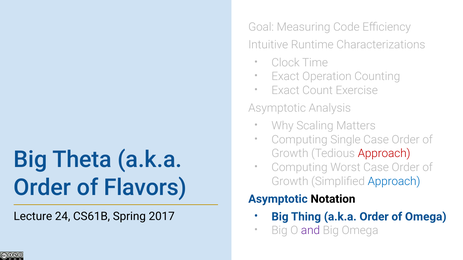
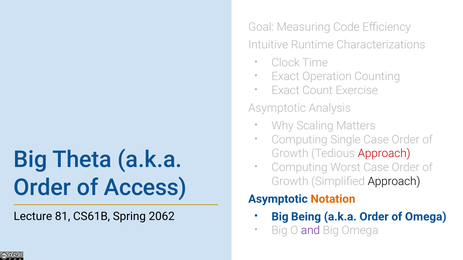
Approach colour: blue -> black (394, 182)
Flavors: Flavors -> Access (145, 188)
Notation colour: black -> orange (333, 199)
Thing: Thing -> Being (306, 217)
24: 24 -> 81 (63, 217)
2017: 2017 -> 2062 (162, 217)
